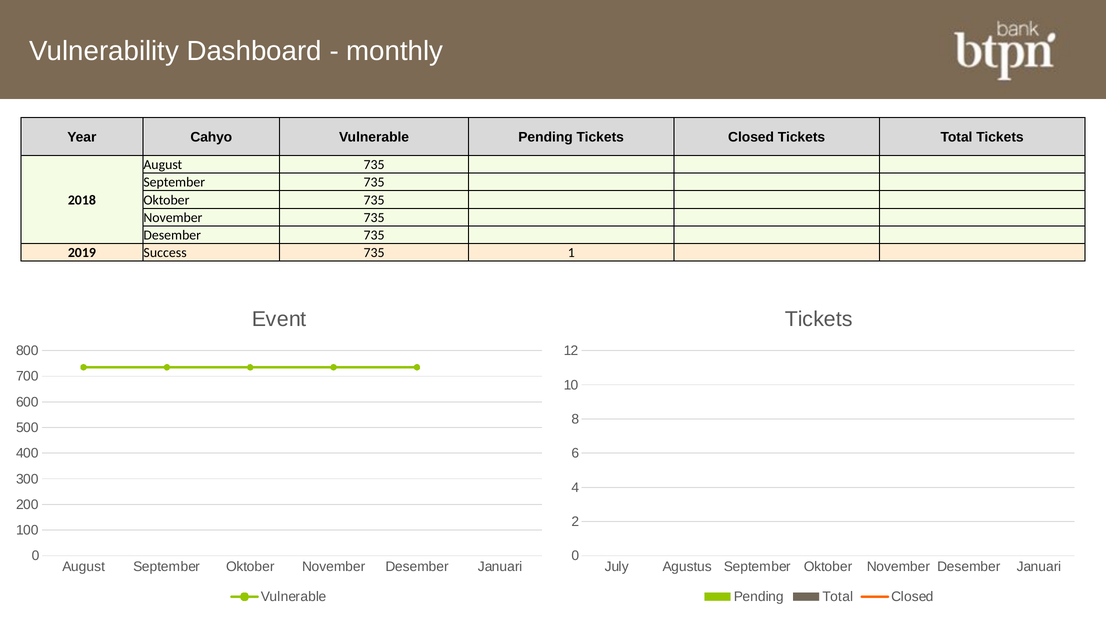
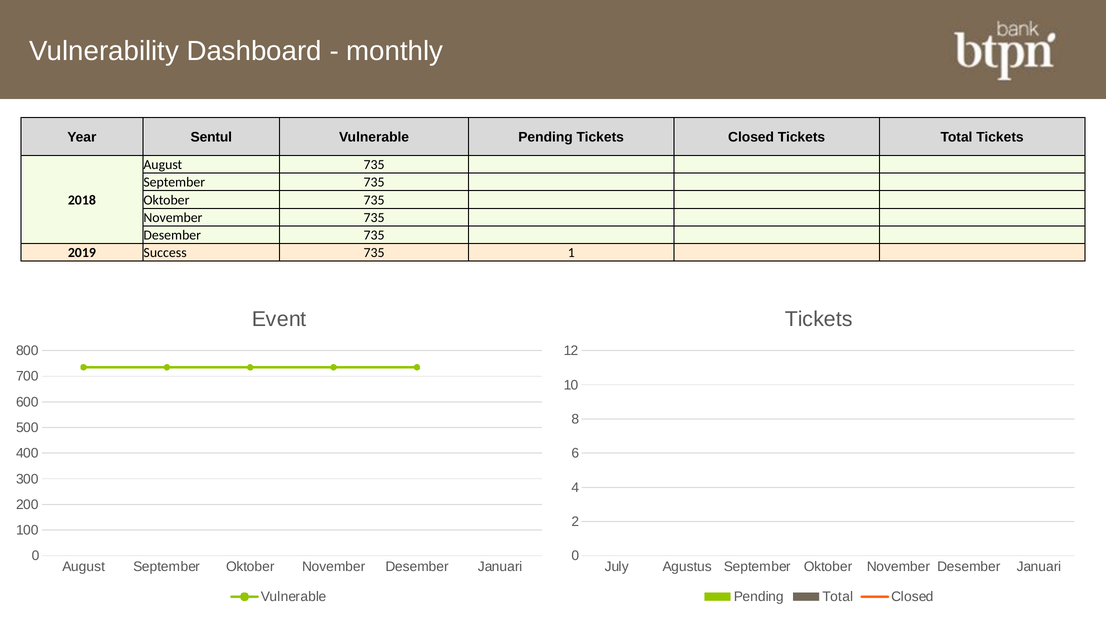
Cahyo: Cahyo -> Sentul (211, 137)
